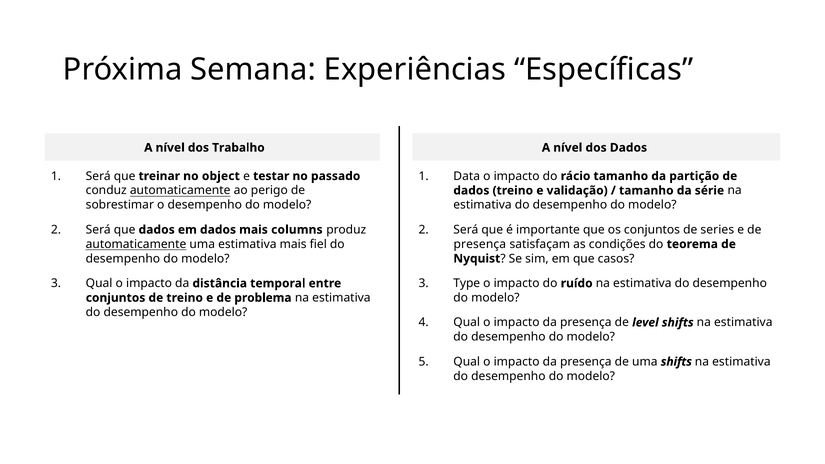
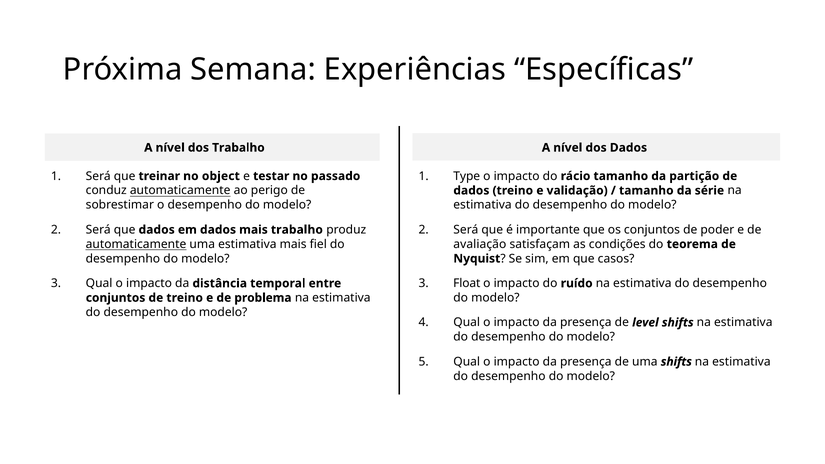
Data: Data -> Type (467, 176)
mais columns: columns -> trabalho (297, 230)
series: series -> poder (717, 230)
presença: presença -> avaliação (480, 244)
Type: Type -> Float (467, 283)
